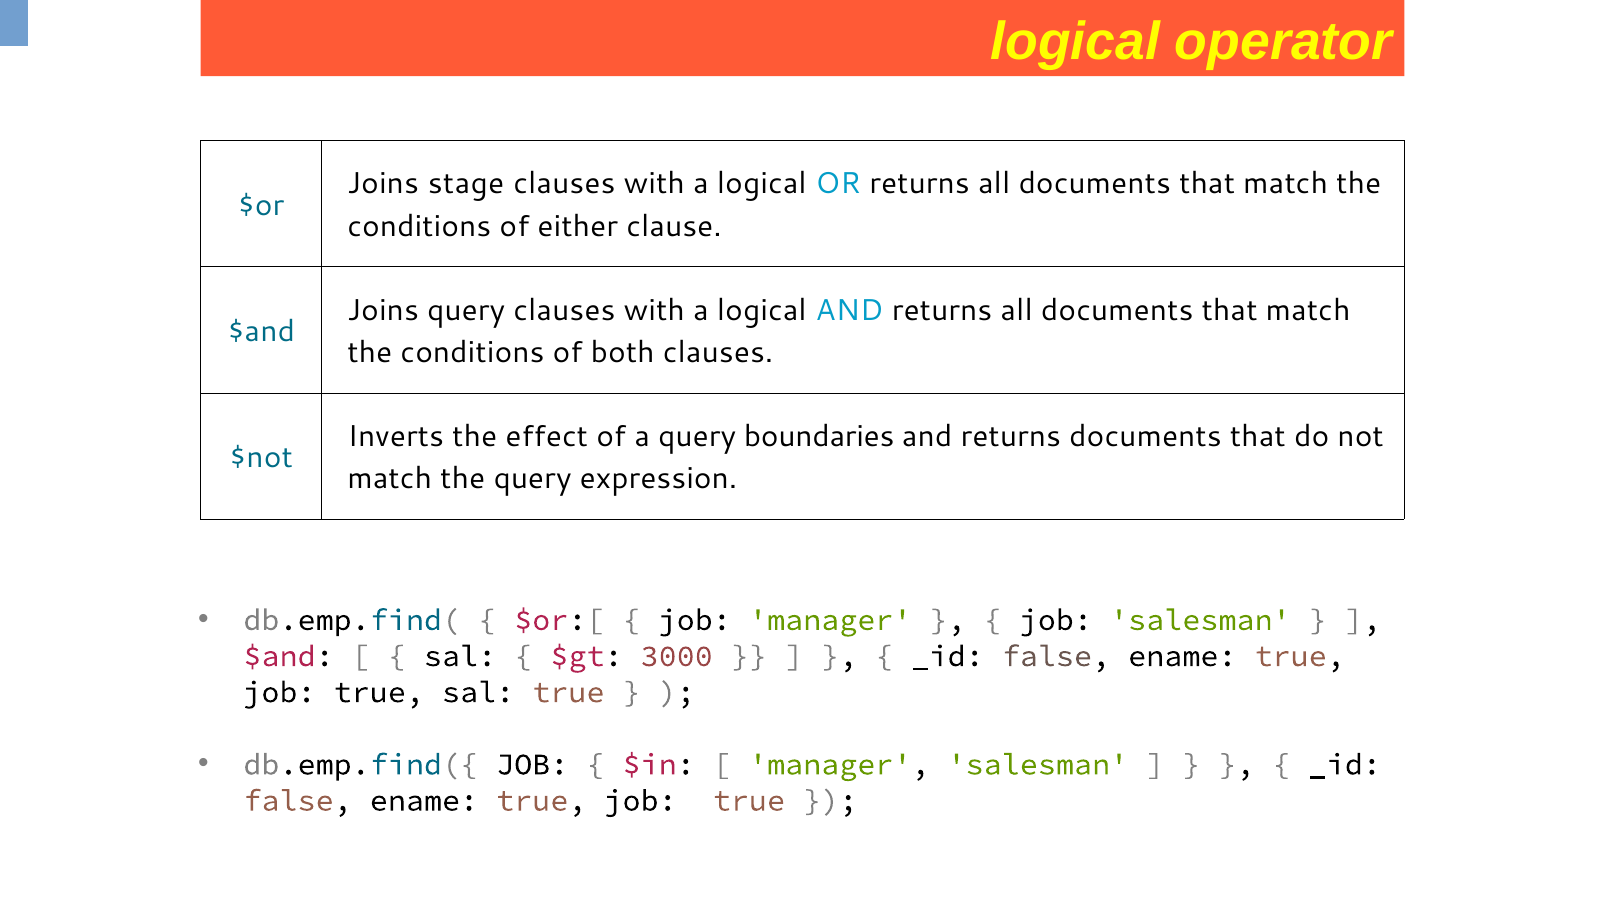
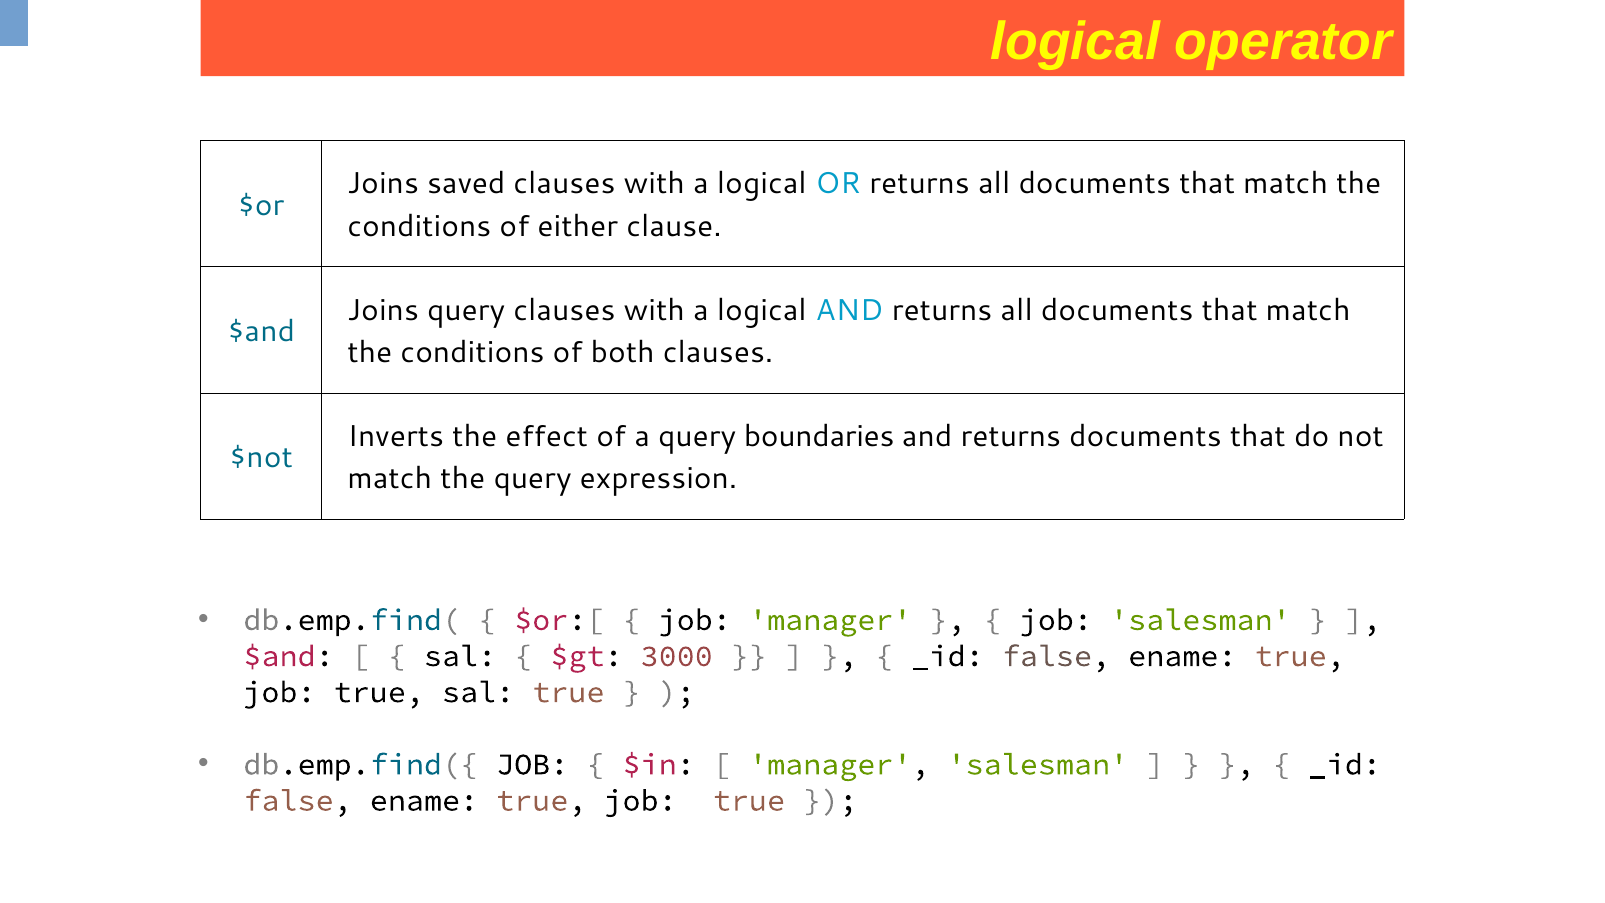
stage: stage -> saved (466, 184)
